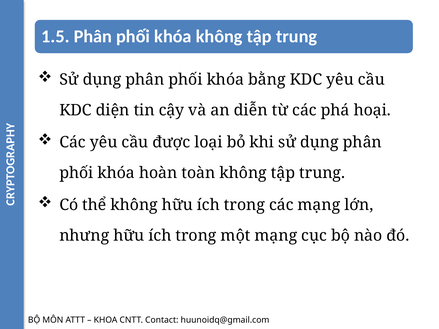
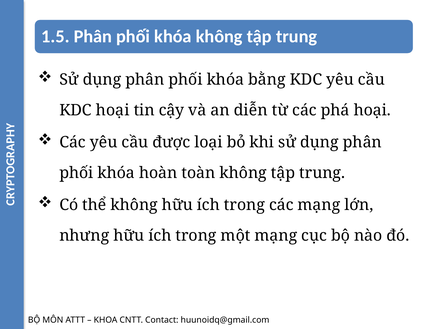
KDC diện: diện -> hoại (113, 110)
